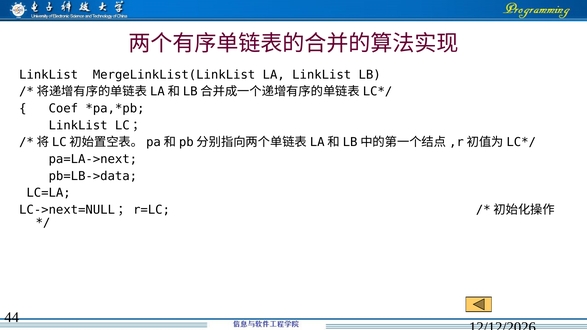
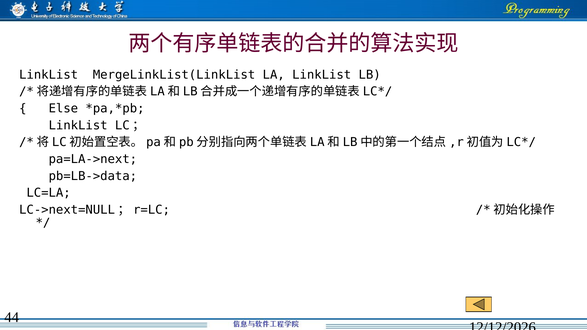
Coef: Coef -> Else (63, 109)
